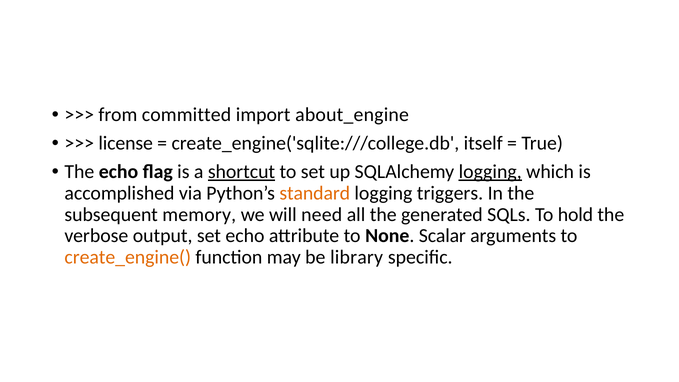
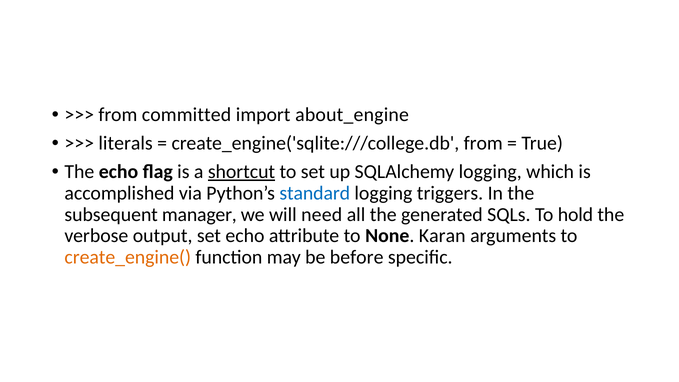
license: license -> literals (126, 143)
create_engine('sqlite:///college.db itself: itself -> from (483, 143)
logging underline: present -> none (490, 172)
standard colour: orange -> blue (315, 193)
memory: memory -> manager (199, 215)
Scalar: Scalar -> Karan (442, 236)
library: library -> before (357, 257)
